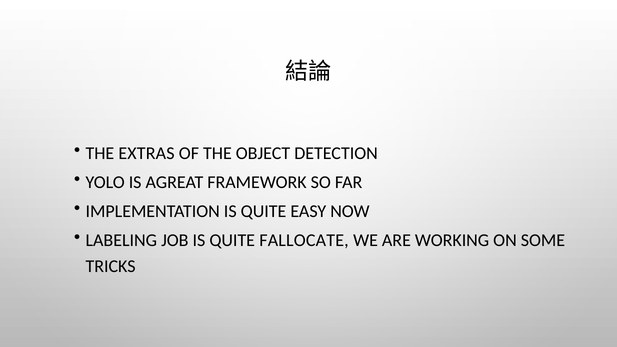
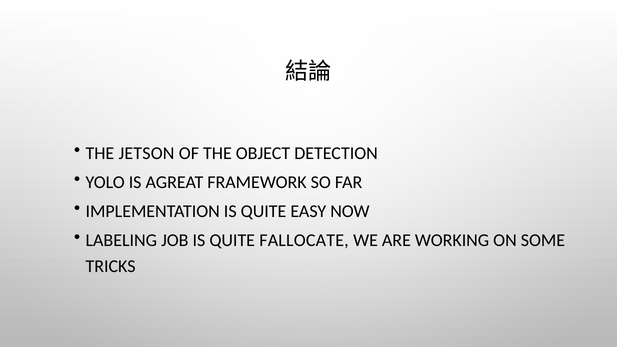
EXTRAS: EXTRAS -> JETSON (146, 153)
